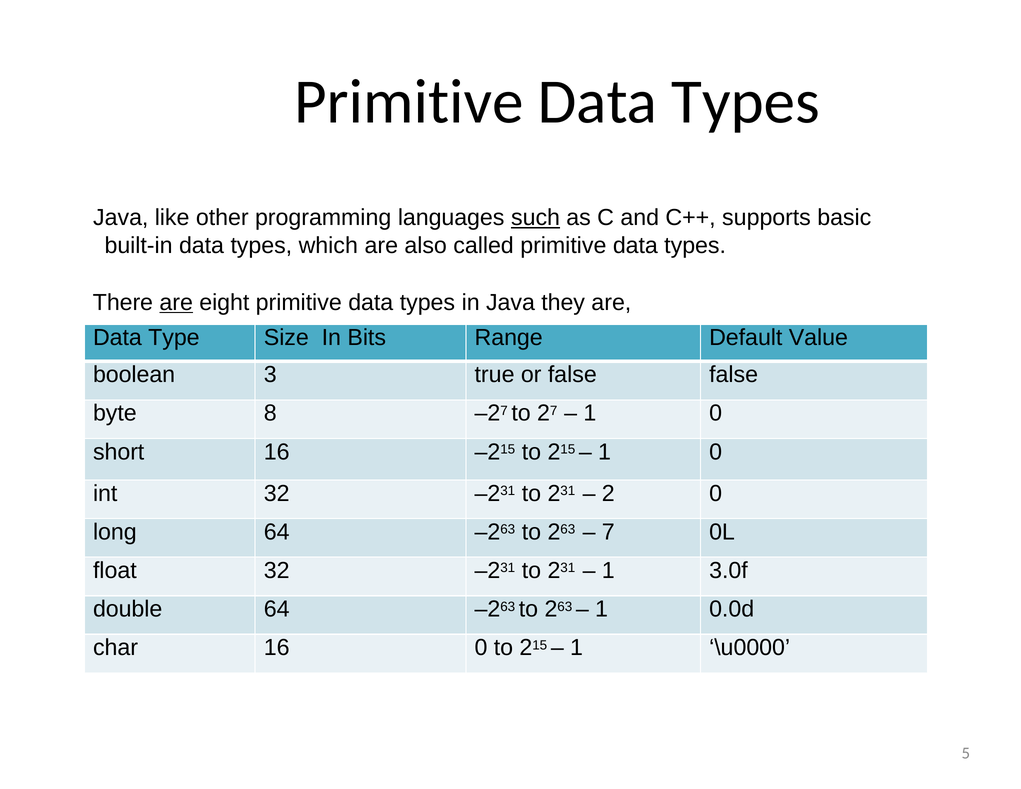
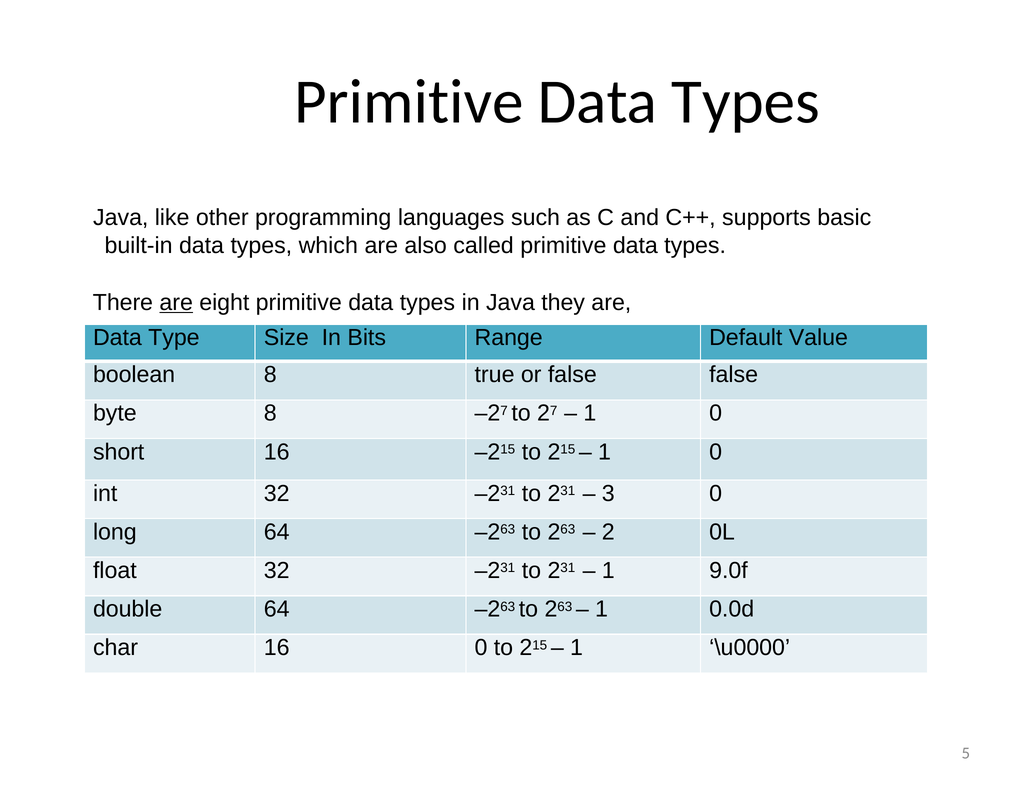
such underline: present -> none (536, 218)
boolean 3: 3 -> 8 (270, 375)
2: 2 -> 3 (608, 493)
7: 7 -> 2 (608, 532)
3.0f: 3.0f -> 9.0f (728, 571)
